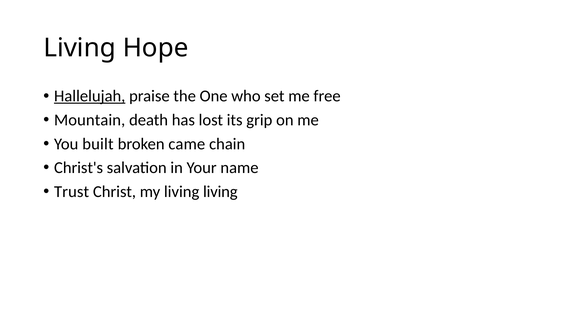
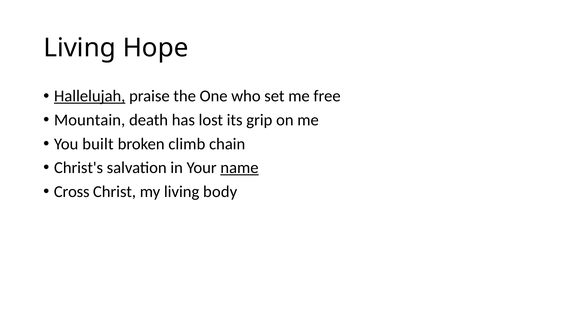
came: came -> climb (187, 144)
name underline: none -> present (239, 168)
Trust: Trust -> Cross (72, 192)
living living: living -> body (220, 192)
